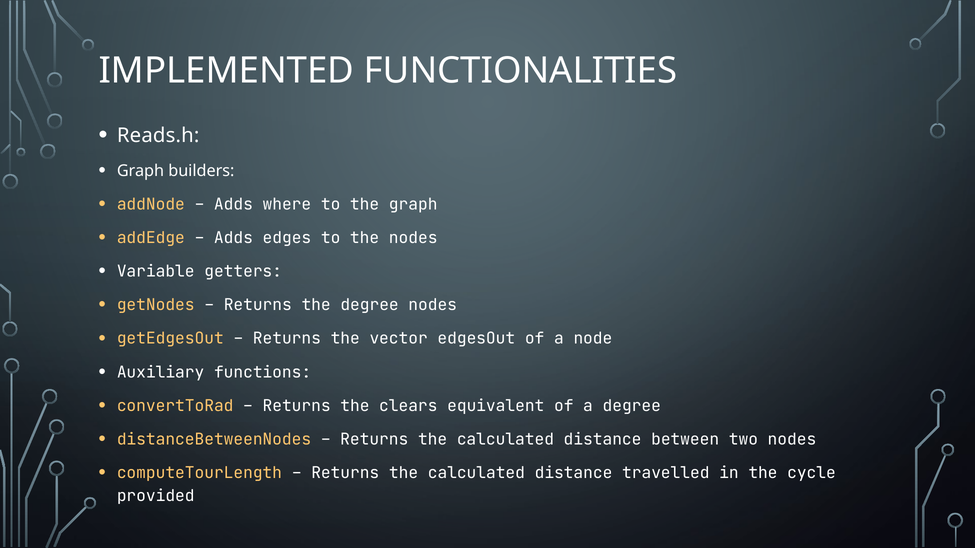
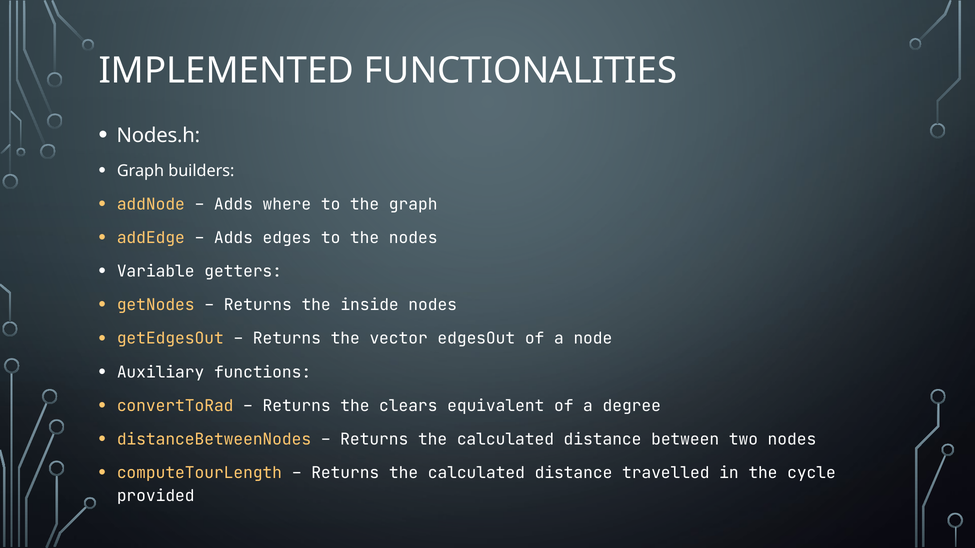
Reads.h: Reads.h -> Nodes.h (158, 136)
the degree: degree -> inside (370, 305)
